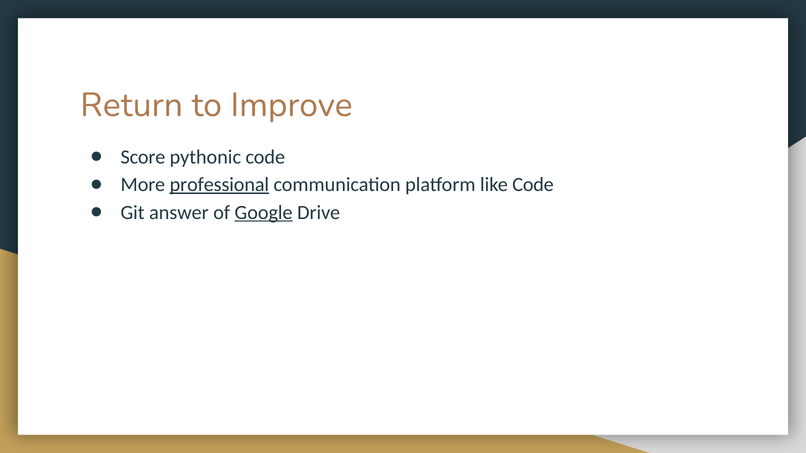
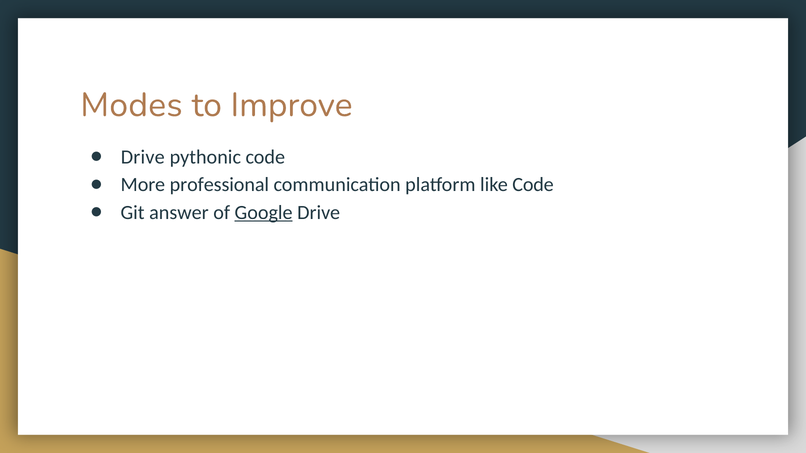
Return: Return -> Modes (131, 105)
Score: Score -> Drive (143, 157)
professional underline: present -> none (219, 185)
